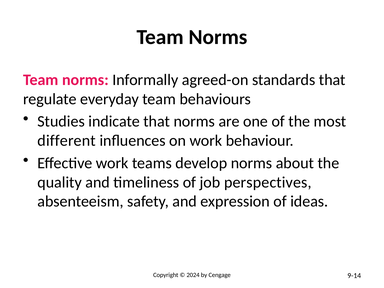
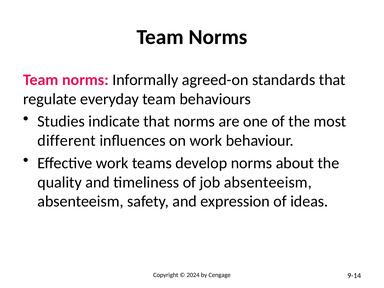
job perspectives: perspectives -> absenteeism (268, 182)
